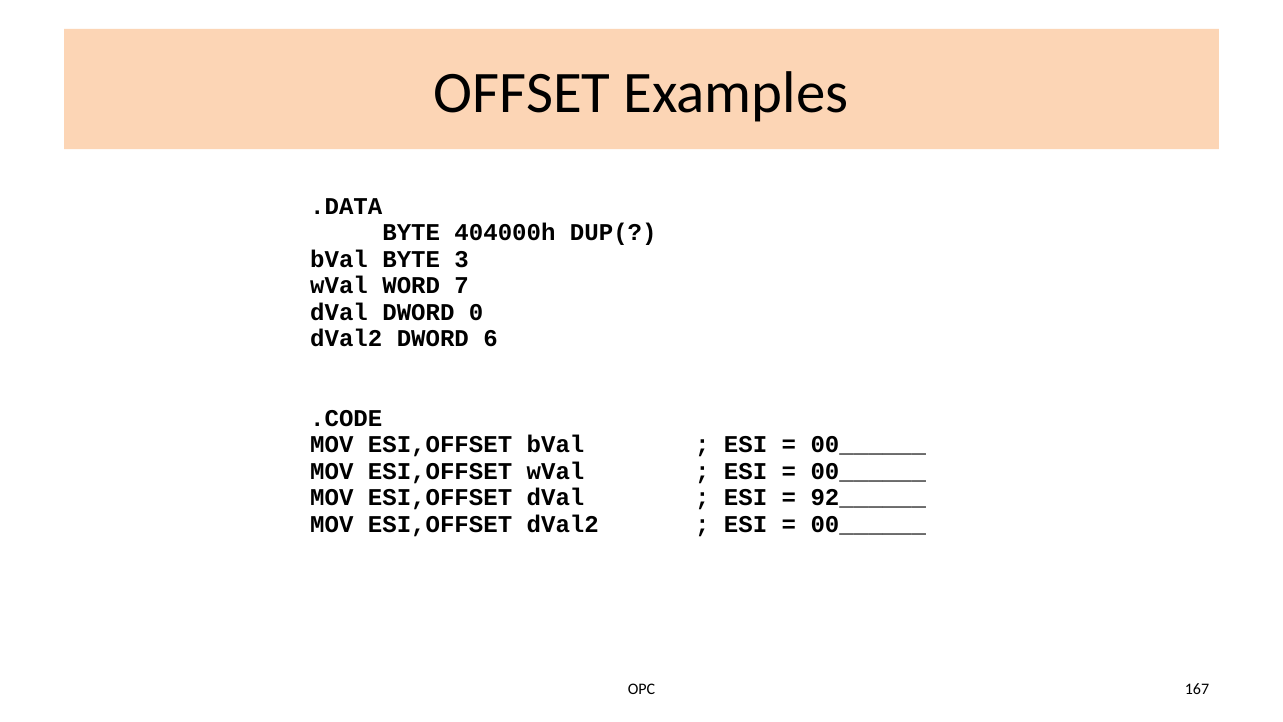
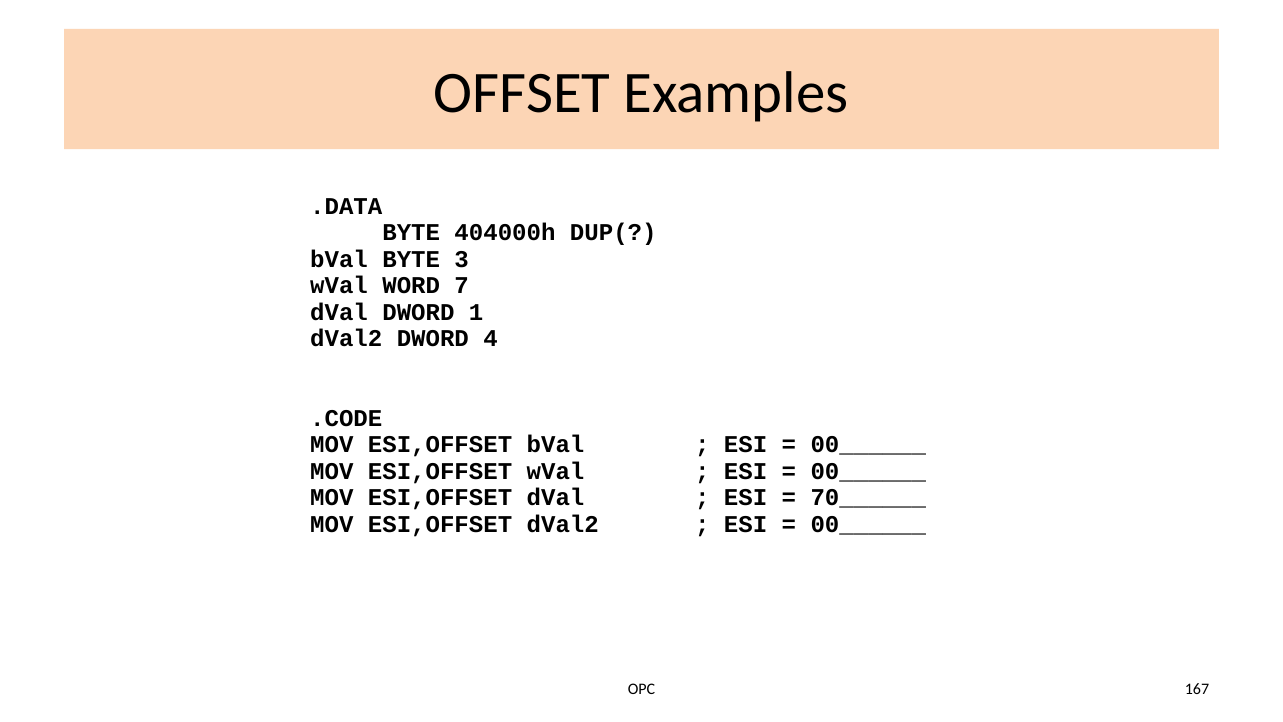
0: 0 -> 1 (476, 312)
6: 6 -> 4 (491, 339)
92______: 92______ -> 70______ (868, 498)
